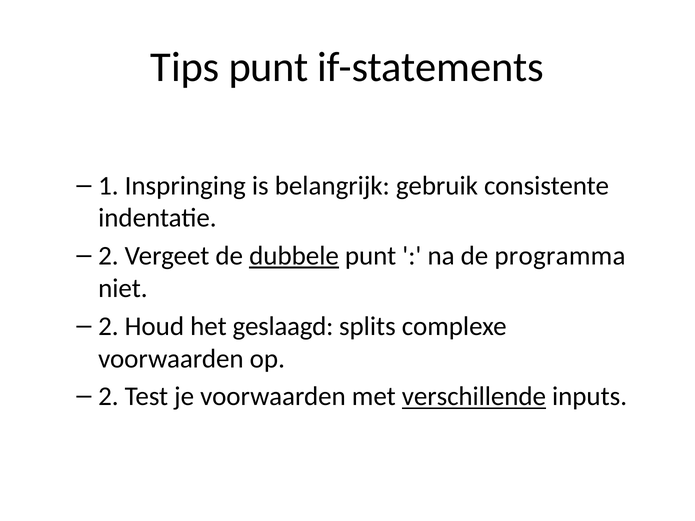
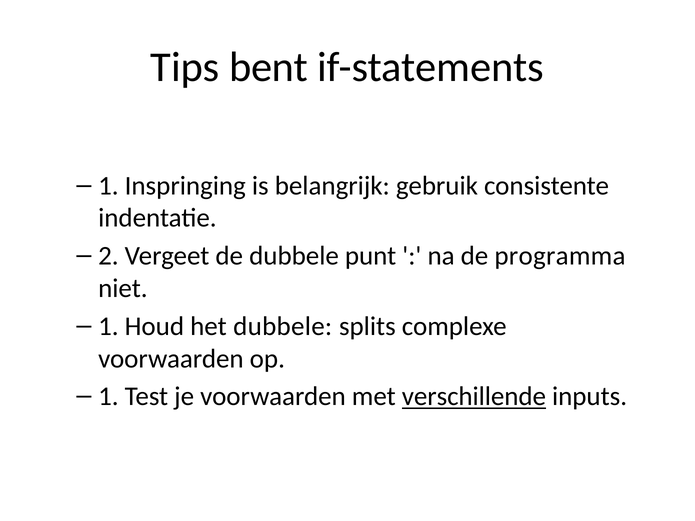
Tips punt: punt -> bent (268, 67)
dubbele underline: present -> none (294, 256)
2: 2 -> 1 (108, 326)
het geslaagd: geslaagd -> dubbele (283, 326)
2: 2 -> 1 (108, 397)
